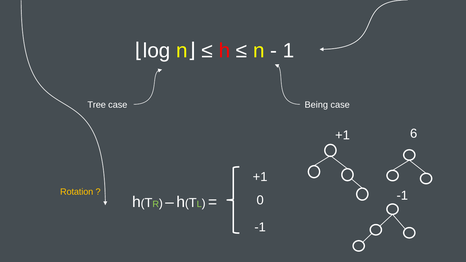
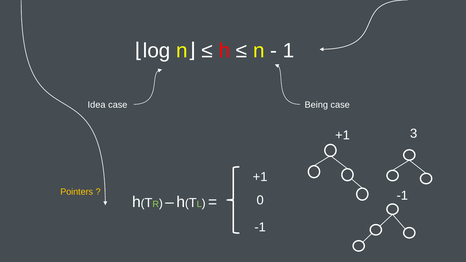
Tree: Tree -> Idea (97, 105)
6: 6 -> 3 (414, 134)
Rotation: Rotation -> Pointers (77, 192)
